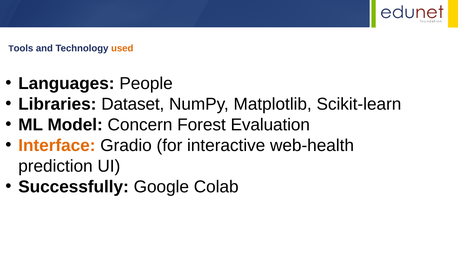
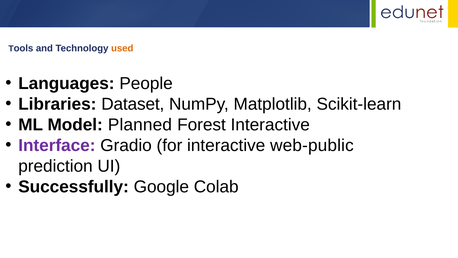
Concern: Concern -> Planned (140, 125)
Forest Evaluation: Evaluation -> Interactive (270, 125)
Interface colour: orange -> purple (57, 145)
web-health: web-health -> web-public (312, 145)
